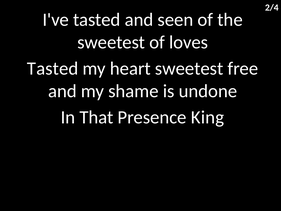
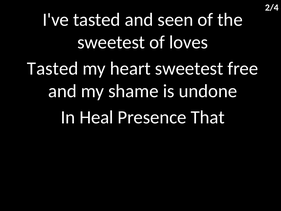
That: That -> Heal (96, 117)
King: King -> That (208, 117)
